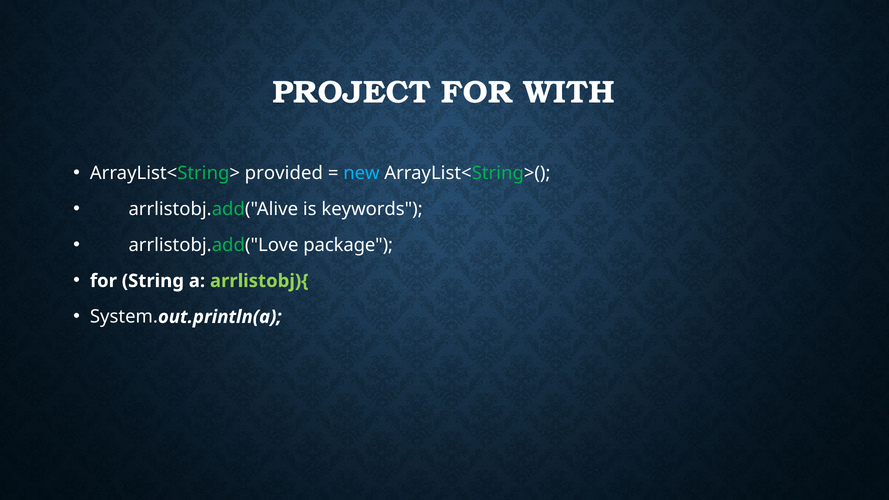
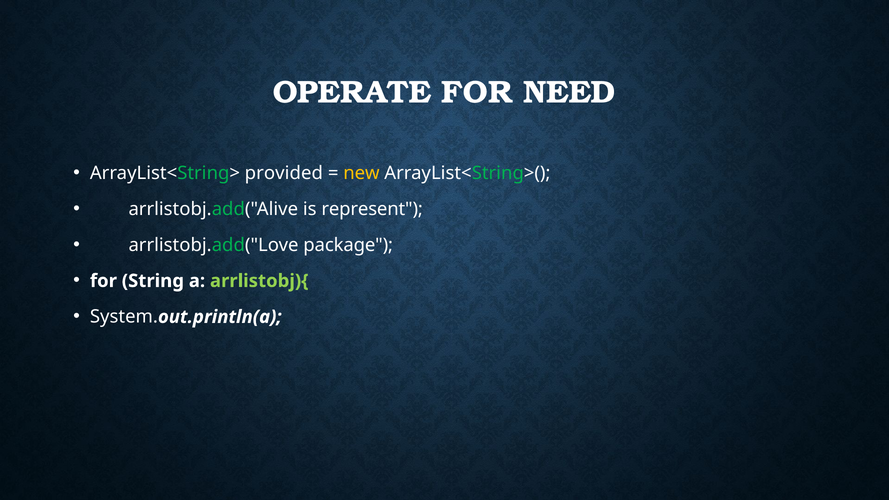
PROJECT: PROJECT -> OPERATE (352, 93)
WITH: WITH -> NEED (569, 93)
new colour: light blue -> yellow (361, 173)
keywords: keywords -> represent (372, 209)
